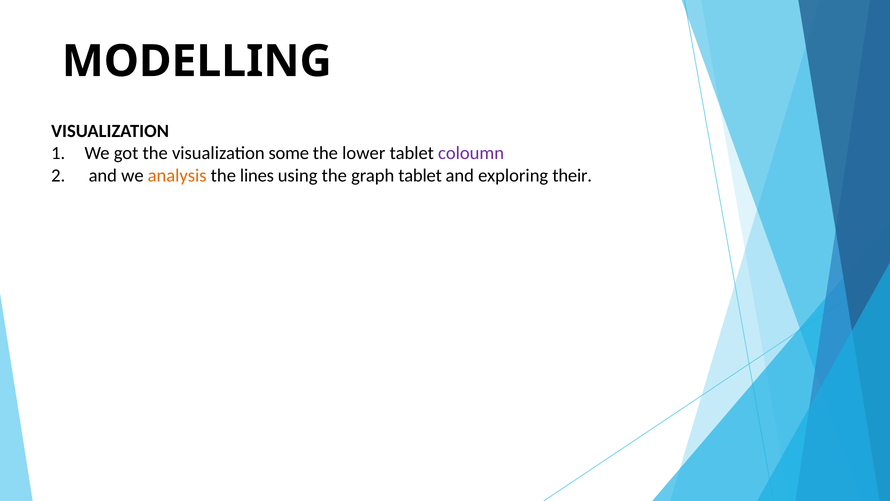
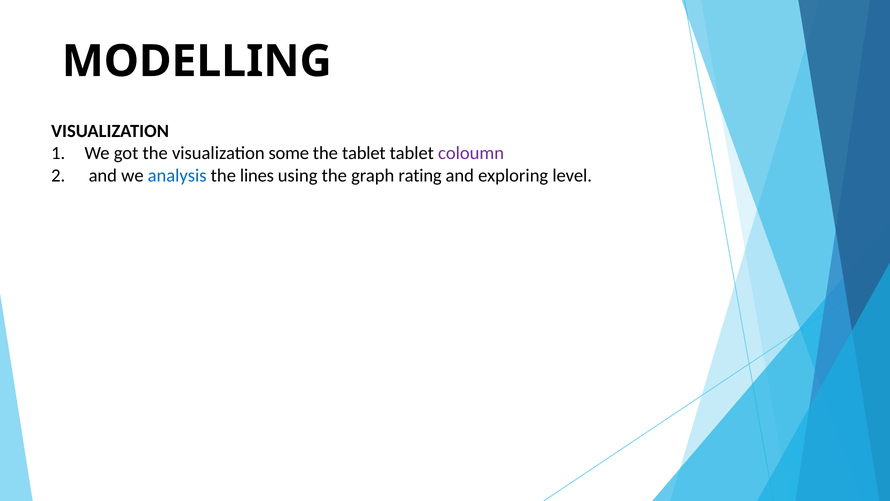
the lower: lower -> tablet (364, 153)
analysis colour: orange -> blue (177, 175)
graph tablet: tablet -> rating (420, 175)
their: their -> level (572, 175)
